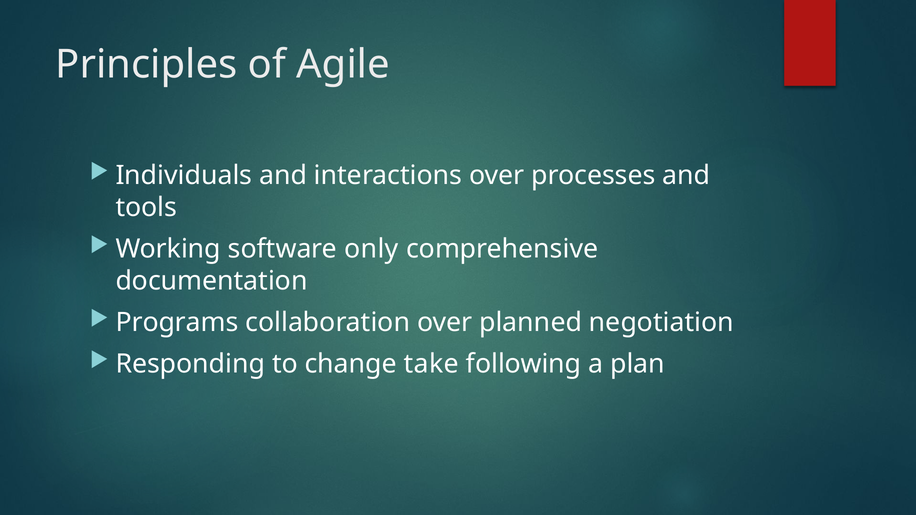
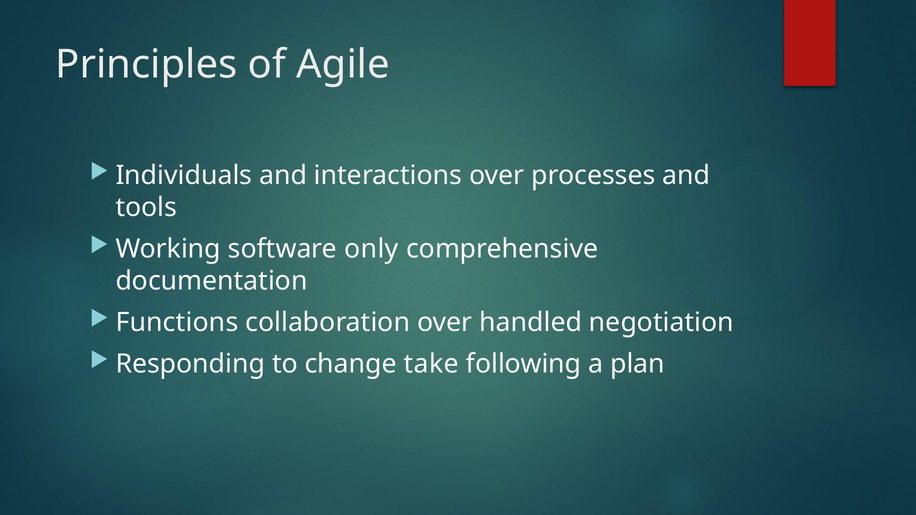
Programs: Programs -> Functions (177, 323)
planned: planned -> handled (531, 323)
